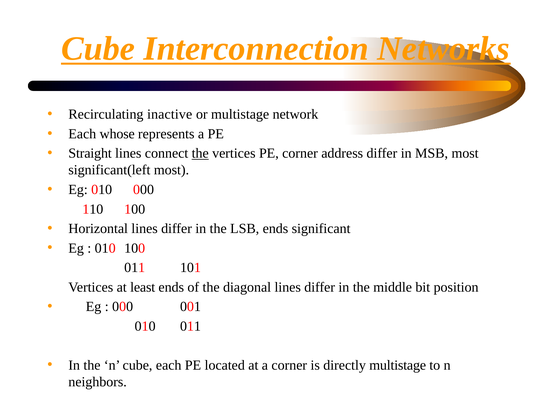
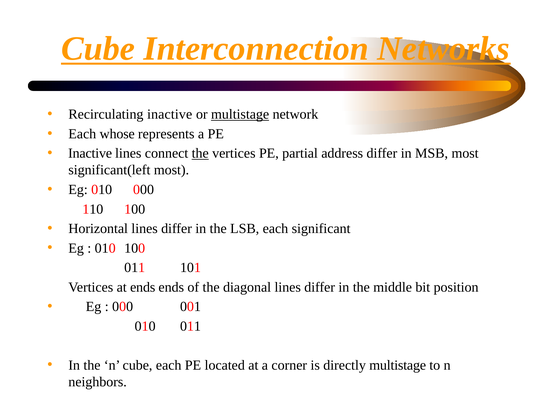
multistage underline: none -> present (240, 114)
Straight: Straight -> Inactive (90, 154)
PE corner: corner -> partial (300, 154)
LSB ends: ends -> each (275, 229)
at least: least -> ends (143, 287)
